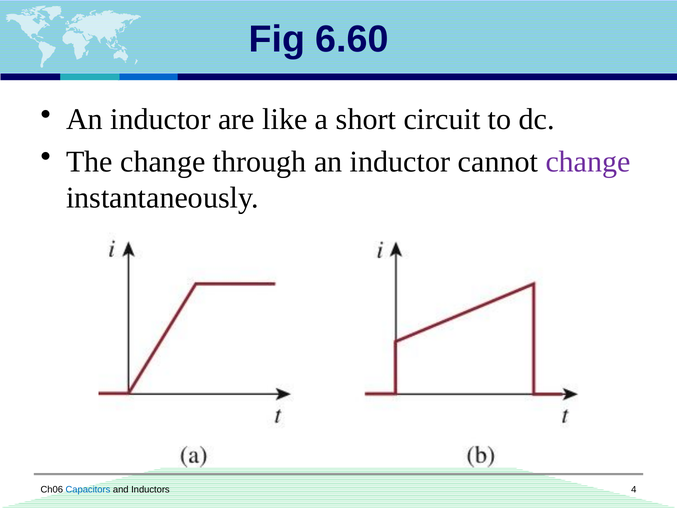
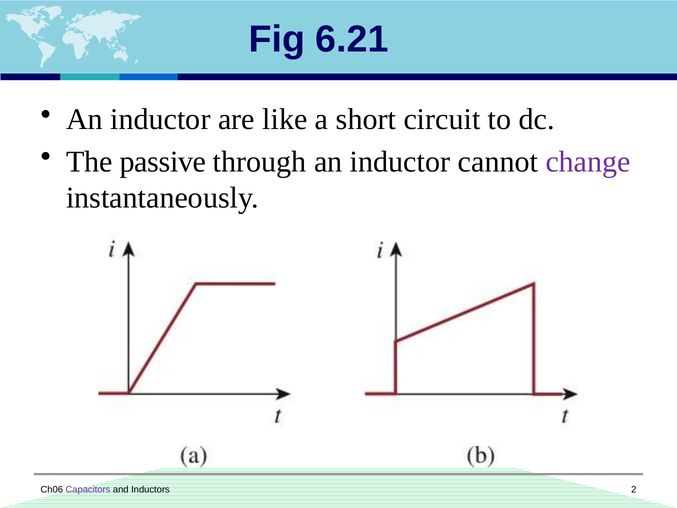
6.60: 6.60 -> 6.21 (352, 39)
The change: change -> passive (163, 162)
Capacitors colour: blue -> purple (88, 489)
4: 4 -> 2 (634, 489)
